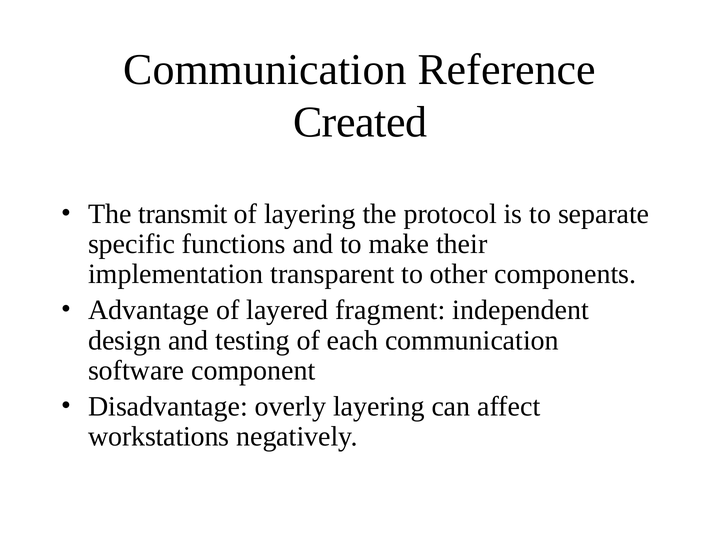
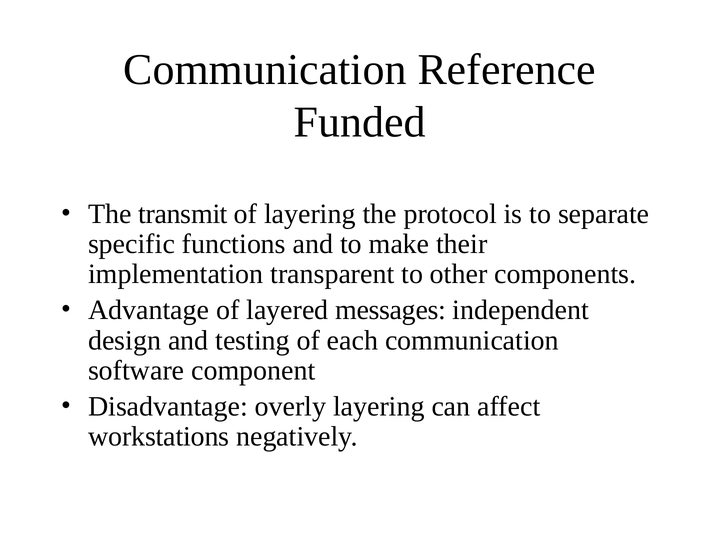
Created: Created -> Funded (360, 122)
fragment: fragment -> messages (391, 310)
